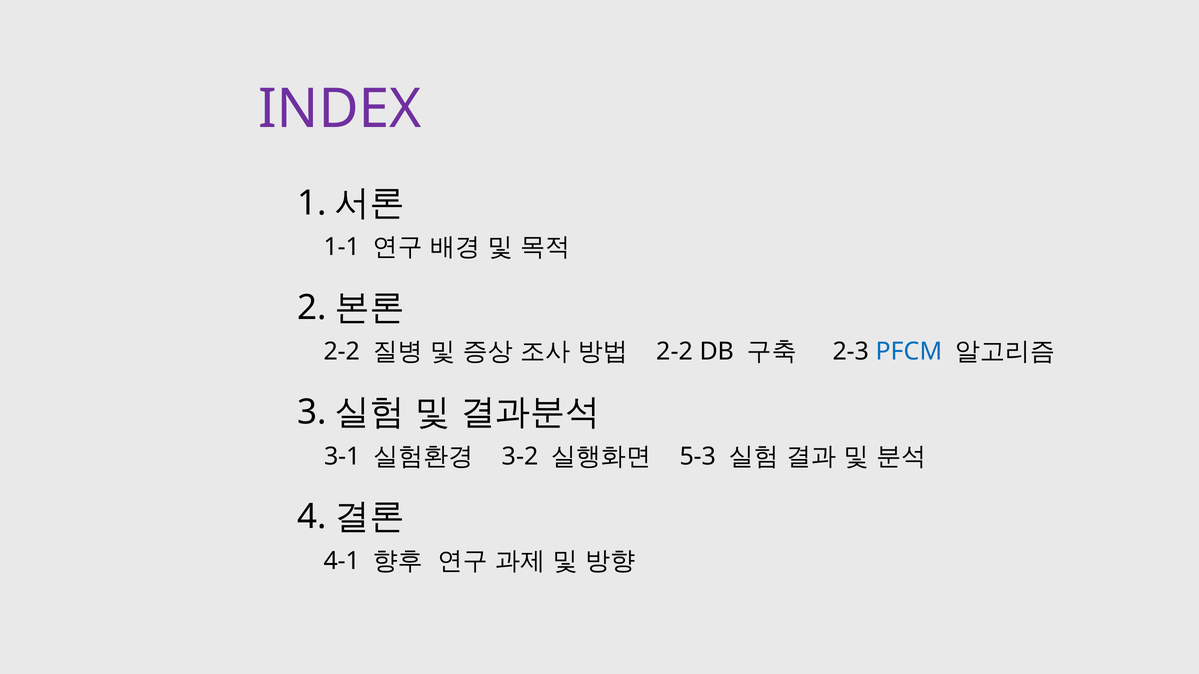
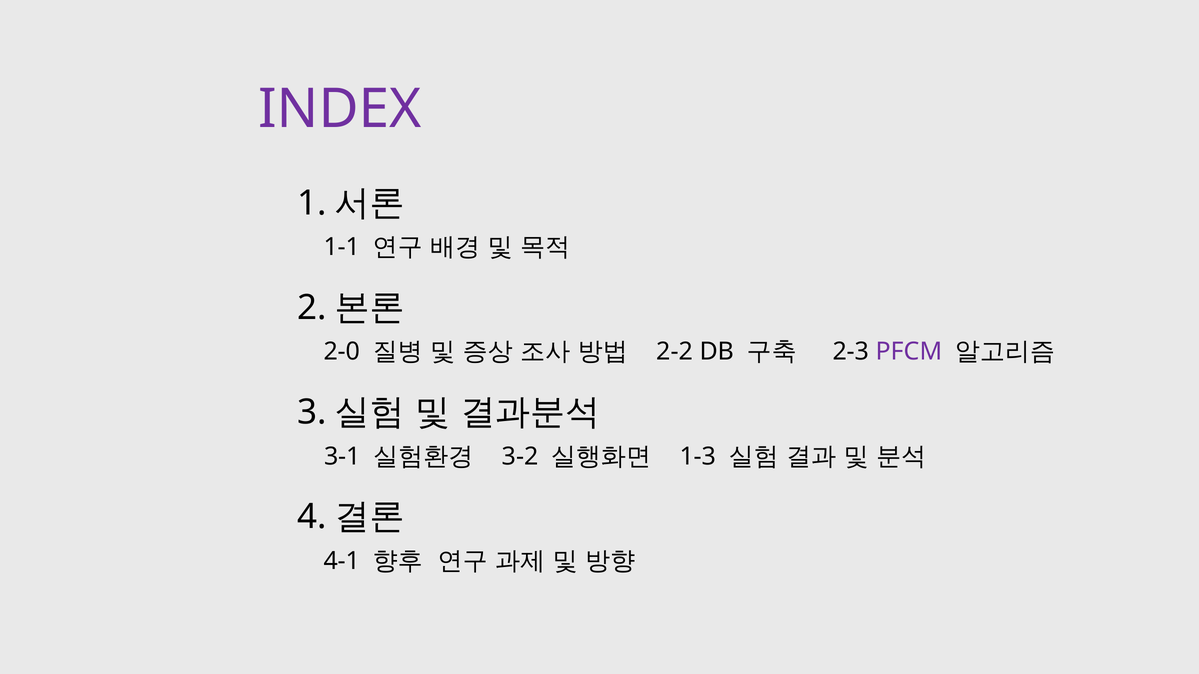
2-2: 2-2 -> 2-0 (342, 352)
PFCM colour: blue -> purple (909, 352)
5-3: 5-3 -> 1-3 (698, 457)
